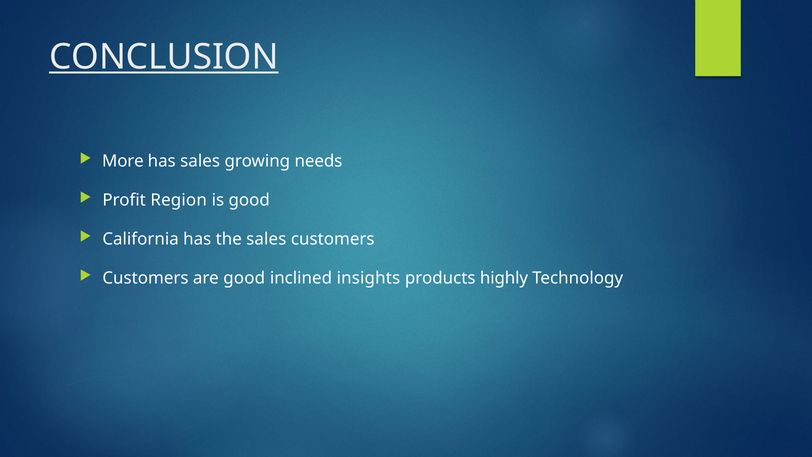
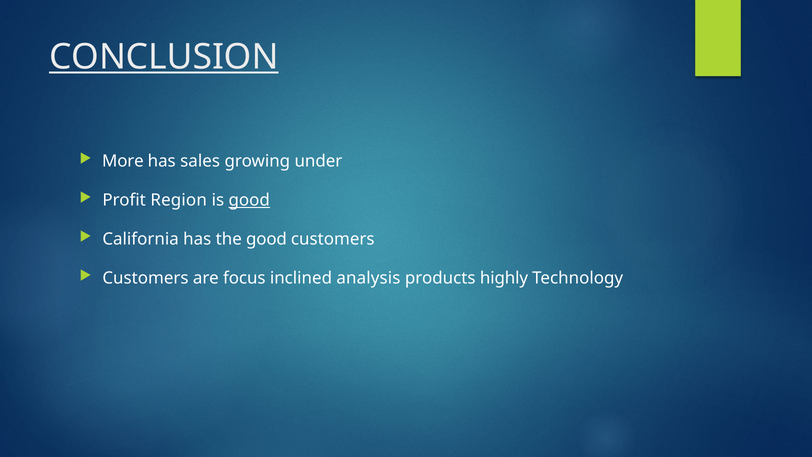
needs: needs -> under (318, 161)
good underline: none -> present (249, 200)
the sales: sales -> good (266, 239)
are good: good -> focus (244, 278)
insights: insights -> analysis (368, 278)
